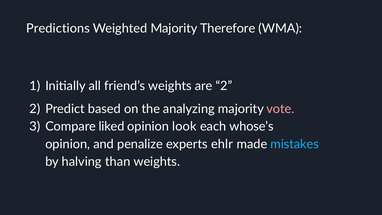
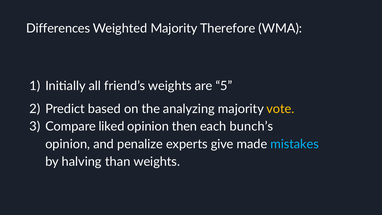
Predictions: Predictions -> Differences (58, 29)
are 2: 2 -> 5 (224, 86)
vote colour: pink -> yellow (280, 109)
look: look -> then (184, 126)
whose’s: whose’s -> bunch’s (251, 126)
ehlr: ehlr -> give (222, 144)
